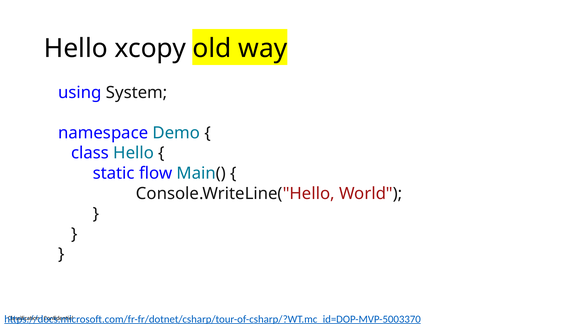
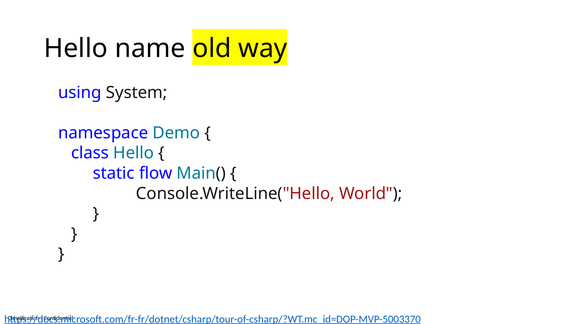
xcopy: xcopy -> name (150, 48)
